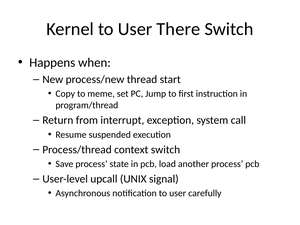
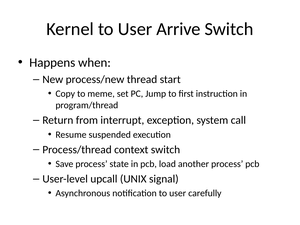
There: There -> Arrive (178, 29)
